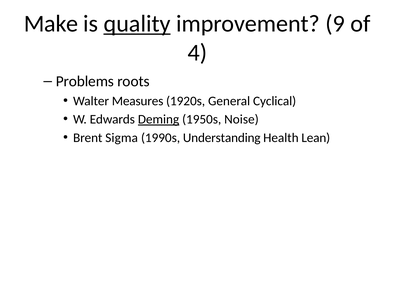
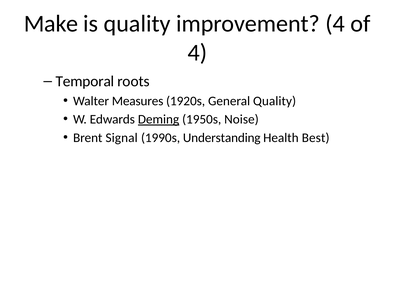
quality underline: present -> none (137, 24)
improvement 9: 9 -> 4 (335, 24)
Problems: Problems -> Temporal (85, 81)
General Cyclical: Cyclical -> Quality (275, 101)
Sigma: Sigma -> Signal (122, 138)
Lean: Lean -> Best (316, 138)
